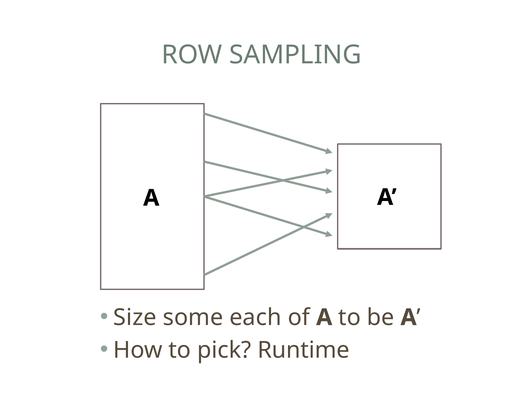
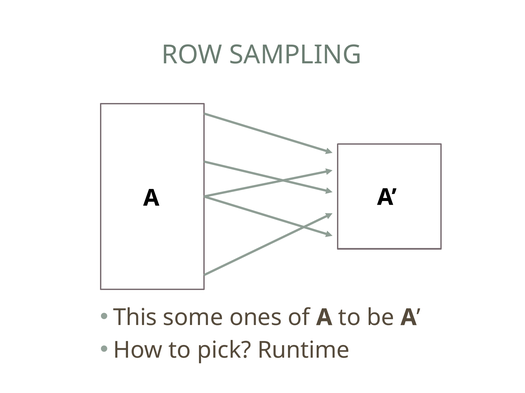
Size: Size -> This (135, 318)
each: each -> ones (256, 318)
